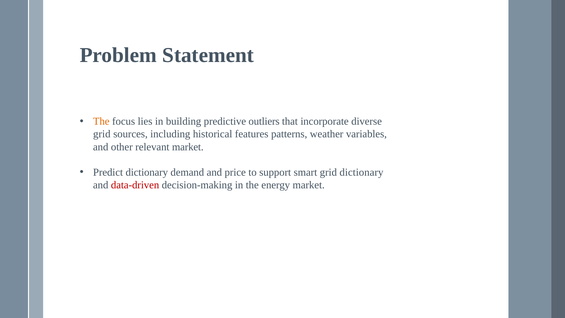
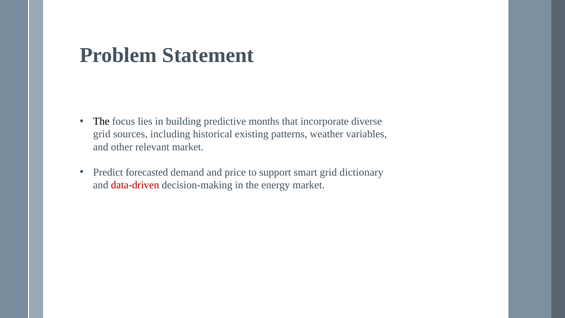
The colour: orange -> black (101, 121)
outliers: outliers -> months (264, 121)
features: features -> existing (252, 134)
Predict dictionary: dictionary -> forecasted (147, 172)
